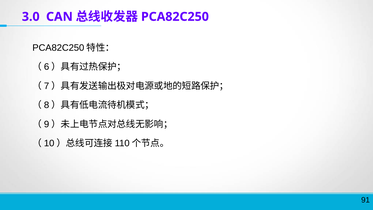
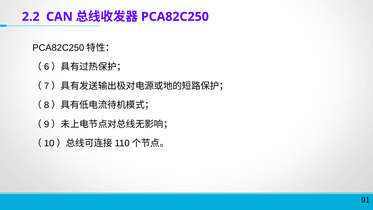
3.0: 3.0 -> 2.2 (31, 17)
